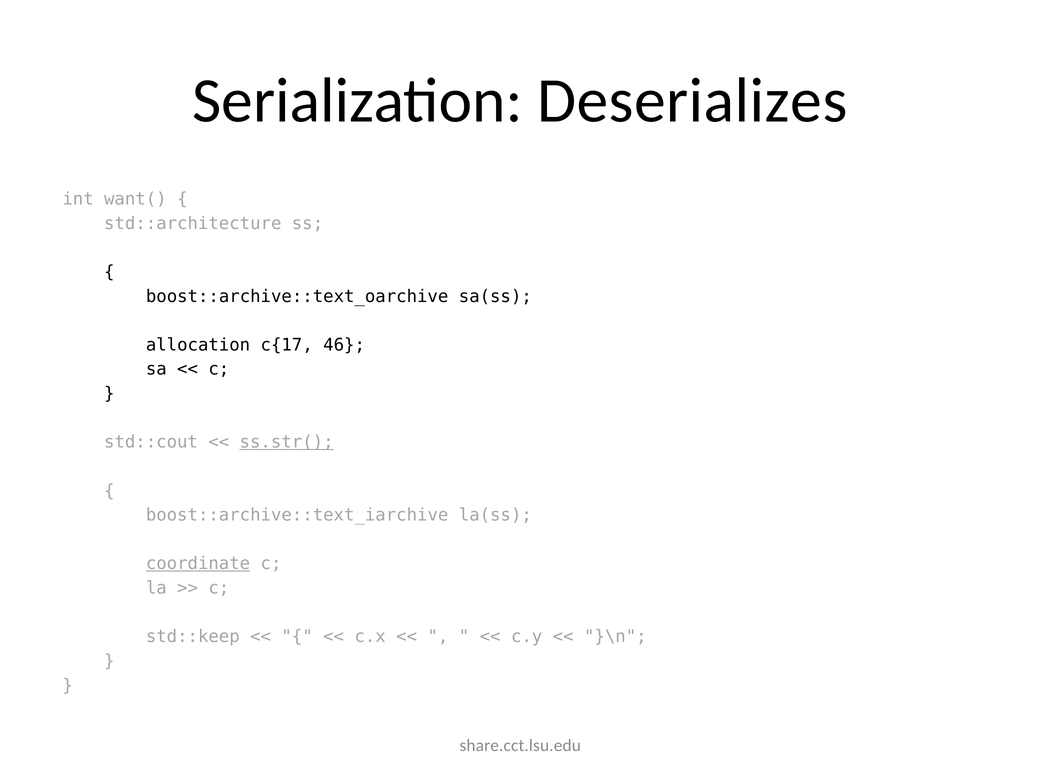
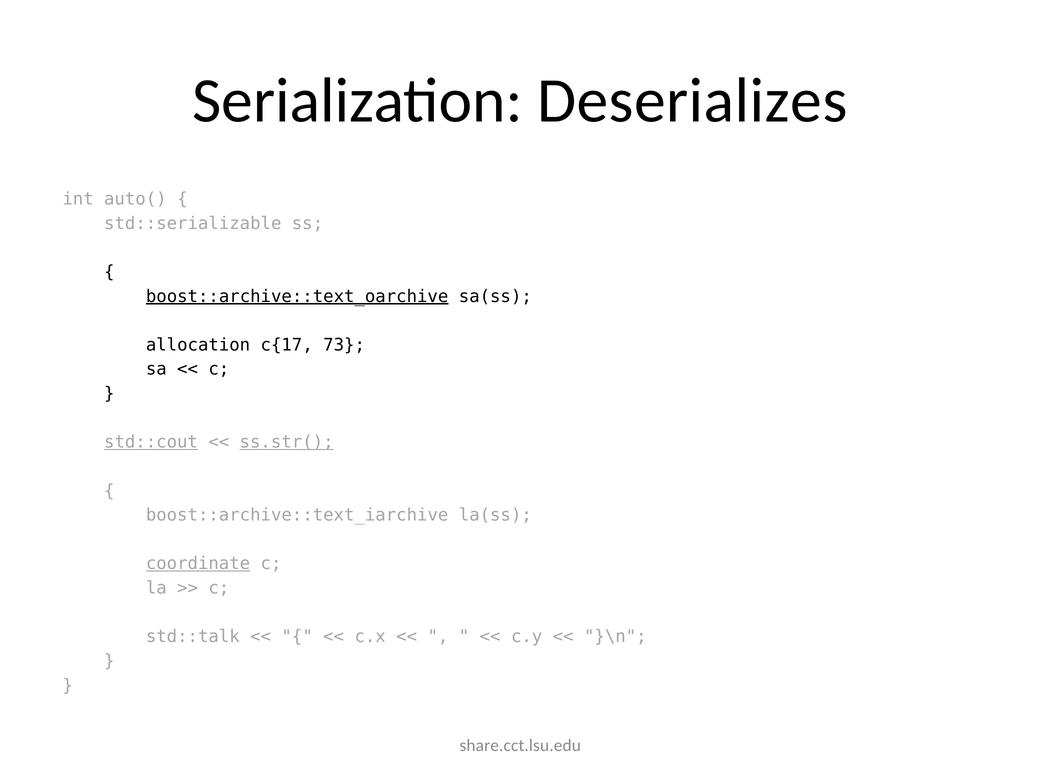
want(: want( -> auto( (135, 199)
std::architecture: std::architecture -> std::serializable (193, 223)
boost::archive::text_oarchive underline: none -> present (297, 296)
46: 46 -> 73 (344, 345)
std::cout underline: none -> present (151, 442)
std::keep: std::keep -> std::talk (193, 636)
